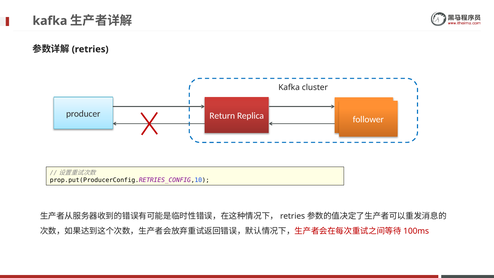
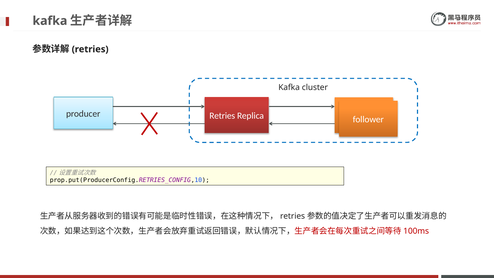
producer Return: Return -> Retries (222, 116)
